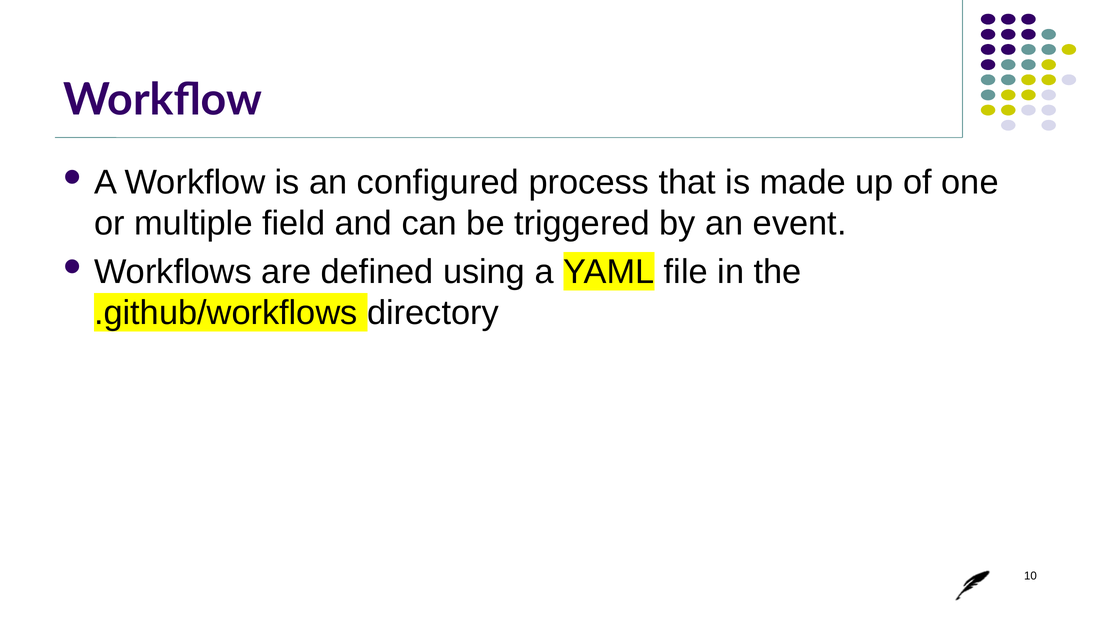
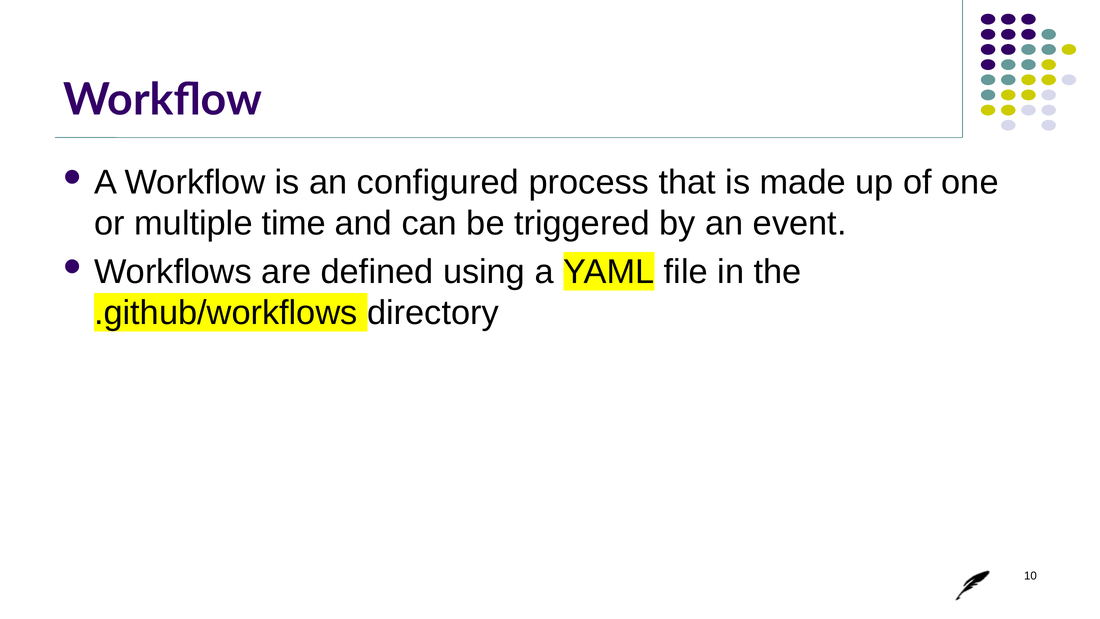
field: field -> time (294, 224)
